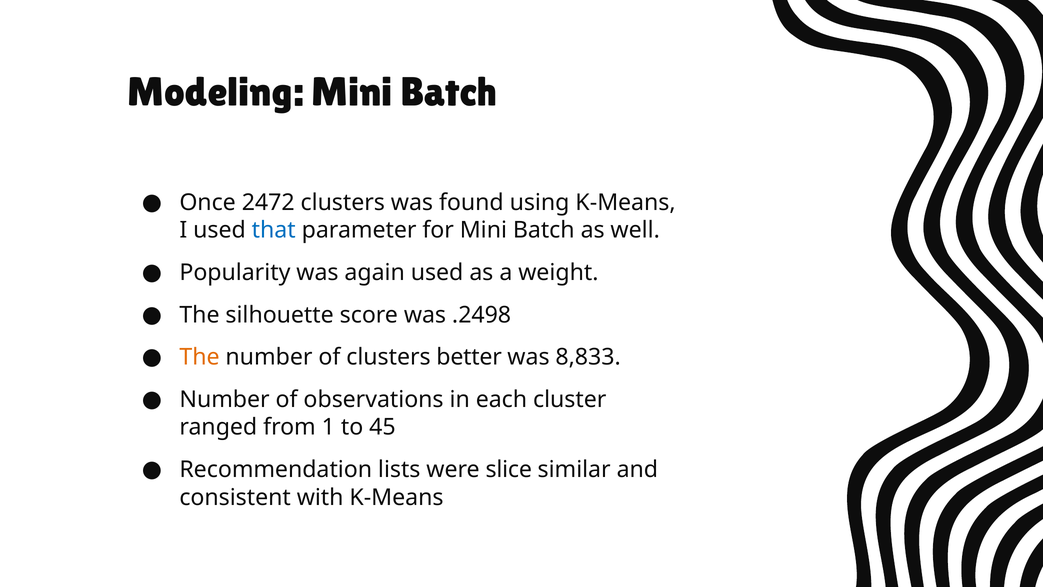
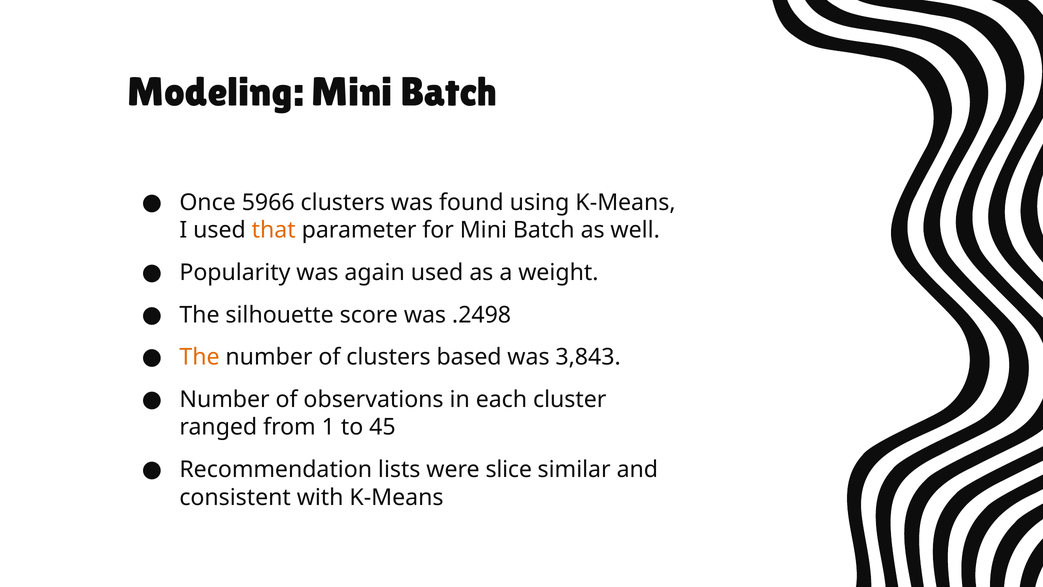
2472: 2472 -> 5966 (268, 202)
that colour: blue -> orange (274, 230)
better: better -> based (469, 357)
8,833: 8,833 -> 3,843 (588, 357)
